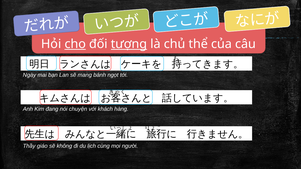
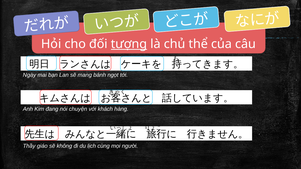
cho underline: present -> none (75, 44)
